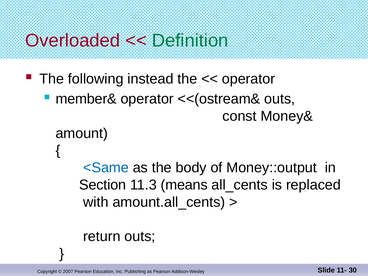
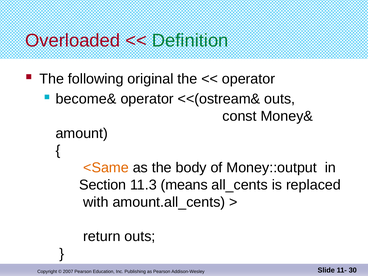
instead: instead -> original (150, 79)
member&: member& -> become& (86, 99)
<Same colour: blue -> orange (106, 168)
